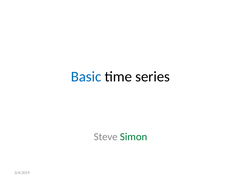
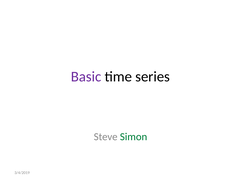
Basic colour: blue -> purple (86, 77)
